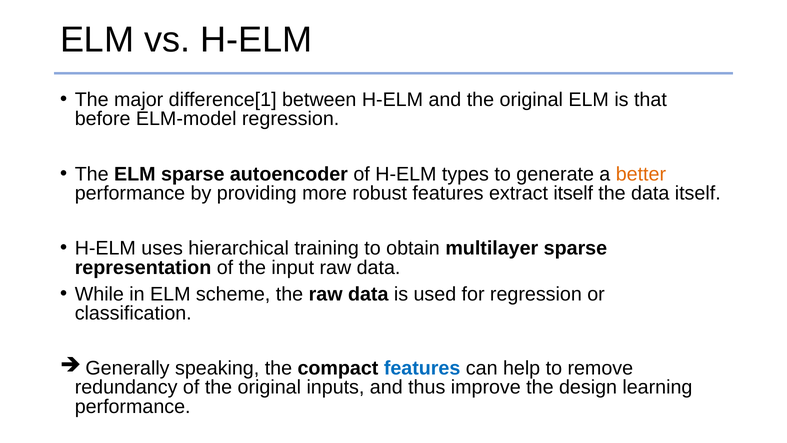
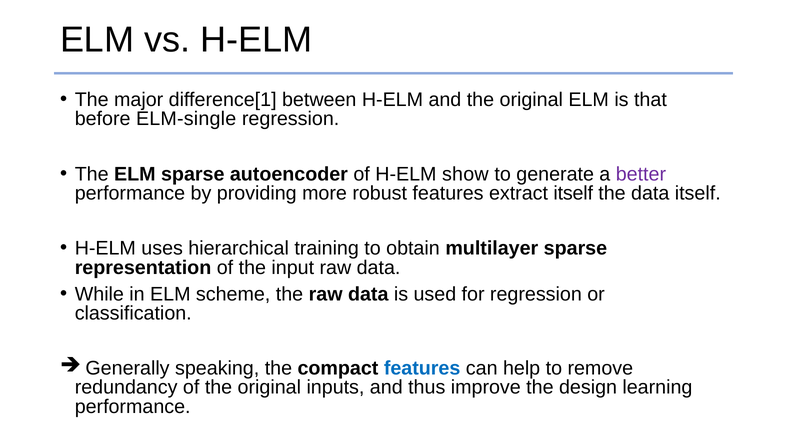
ELM-model: ELM-model -> ELM-single (186, 119)
types: types -> show (465, 174)
better colour: orange -> purple (641, 174)
